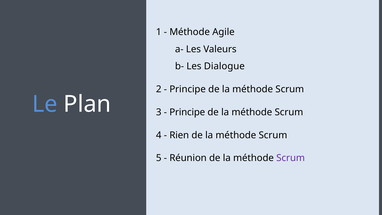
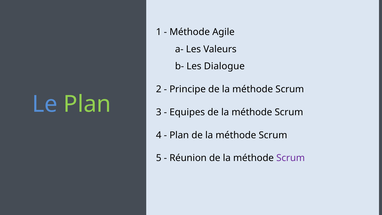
Plan colour: white -> light green (87, 104)
Principe: Principe -> Equipes (187, 112)
Rien: Rien -> Plan (179, 135)
